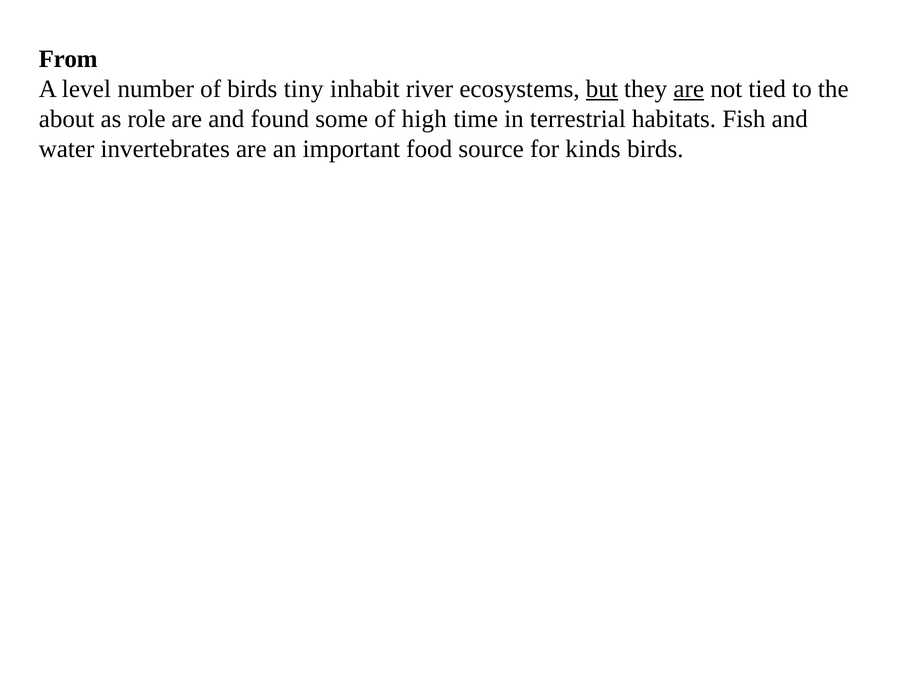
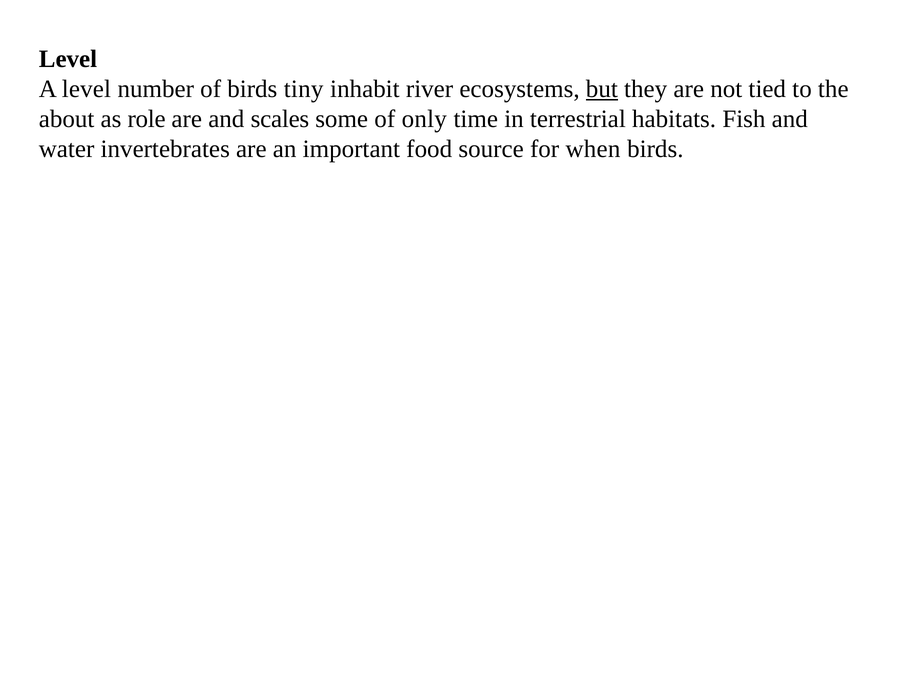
From: From -> Level (68, 59)
are underline: present -> none (689, 89)
found: found -> scales (280, 119)
high: high -> only (424, 119)
kinds: kinds -> when (593, 149)
